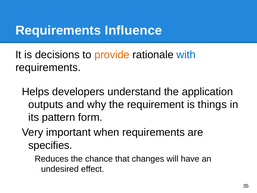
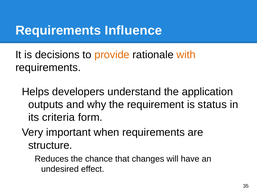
with colour: blue -> orange (186, 55)
things: things -> status (212, 104)
pattern: pattern -> criteria (59, 117)
specifies: specifies -> structure (50, 145)
